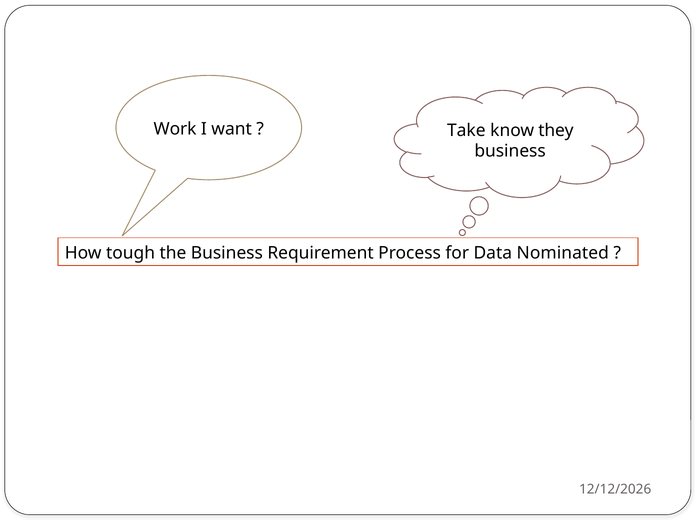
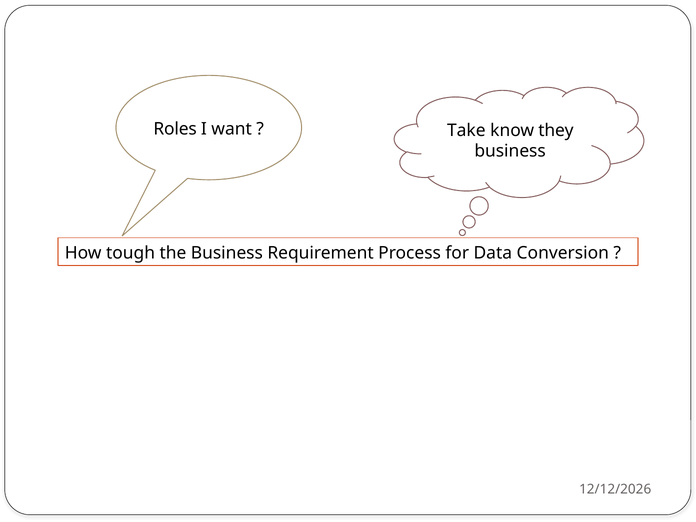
Work: Work -> Roles (175, 129)
Nominated: Nominated -> Conversion (563, 253)
